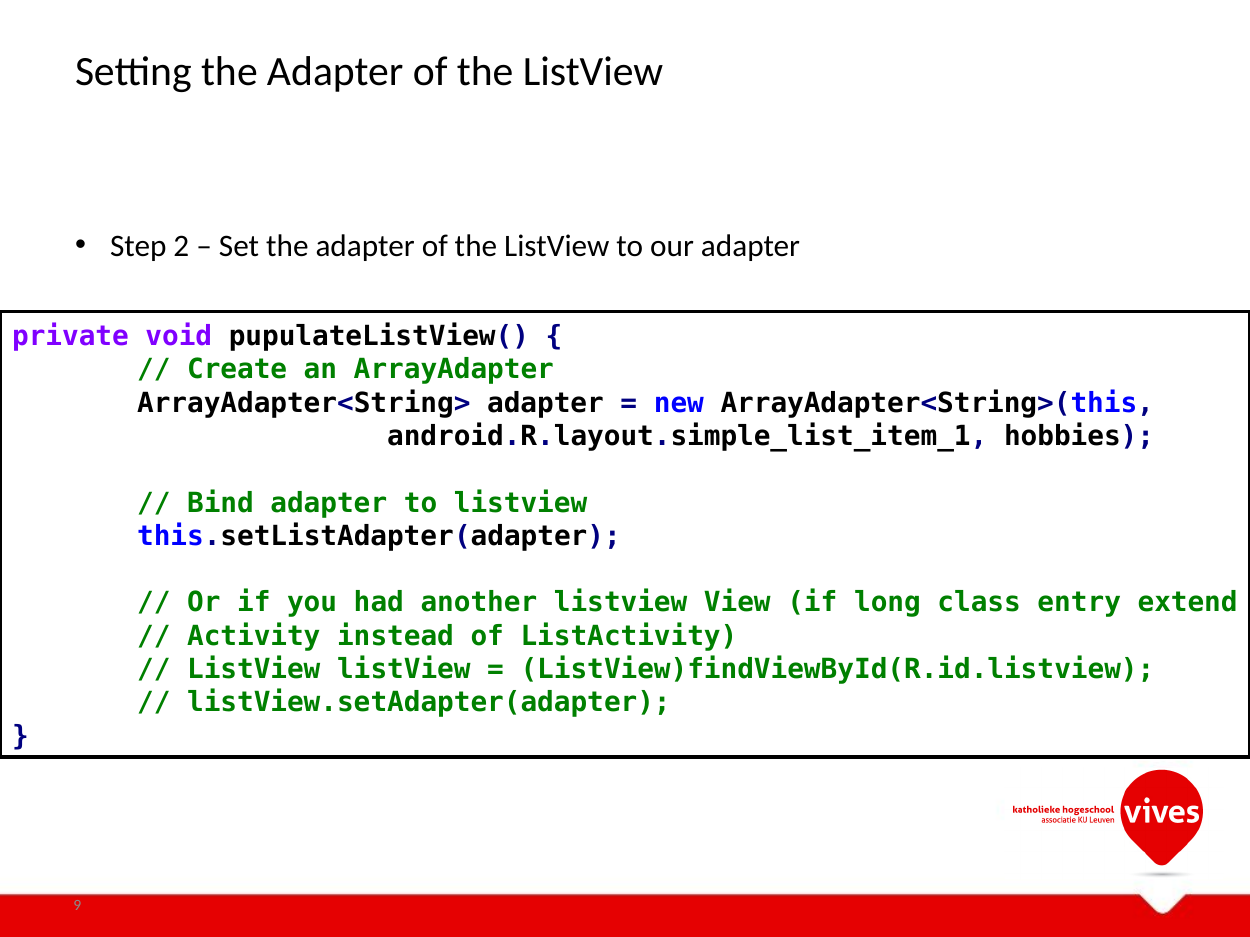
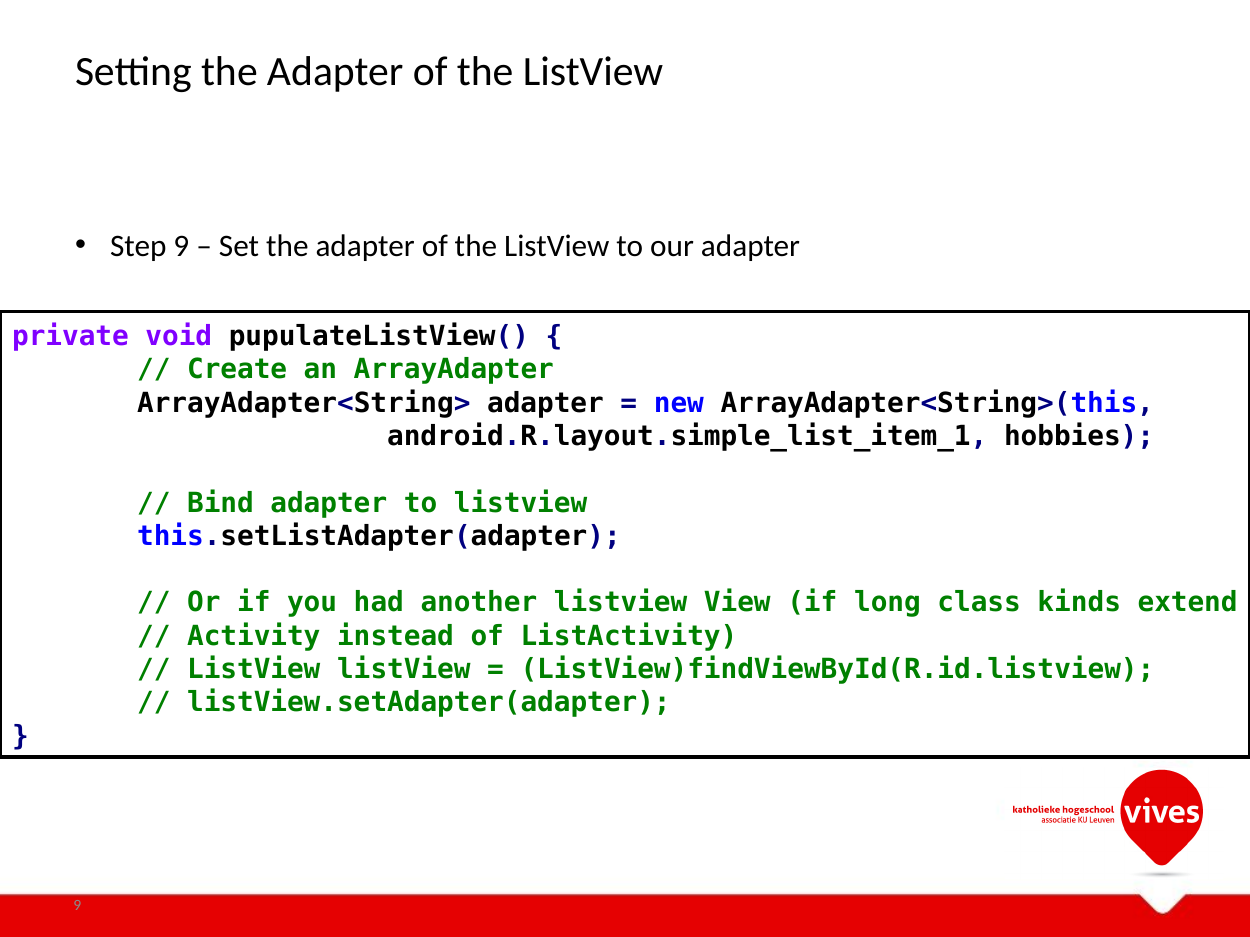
Step 2: 2 -> 9 (181, 246)
entry: entry -> kinds (1079, 603)
